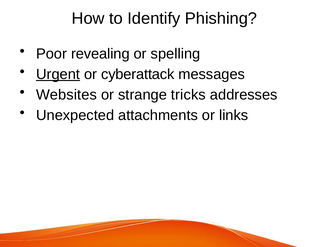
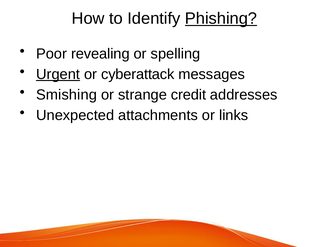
Phishing underline: none -> present (221, 18)
Websites: Websites -> Smishing (67, 95)
tricks: tricks -> credit (189, 95)
